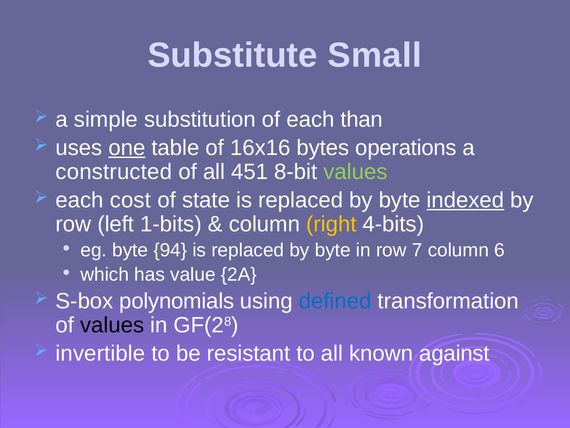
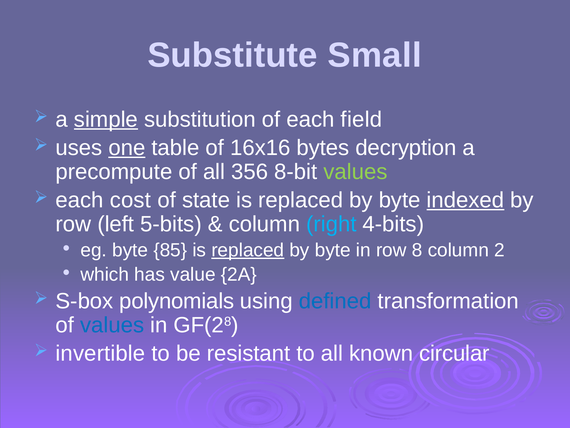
simple underline: none -> present (106, 119)
than: than -> field (361, 119)
operations: operations -> decryption (406, 148)
constructed: constructed -> precompute (114, 172)
451: 451 -> 356 (250, 172)
1-bits: 1-bits -> 5-bits (171, 224)
right colour: yellow -> light blue (331, 224)
94: 94 -> 85 (170, 250)
replaced underline: none -> present (248, 250)
7: 7 -> 8 (417, 250)
6: 6 -> 2 (500, 250)
values colour: black -> blue (112, 325)
against: against -> circular (454, 353)
